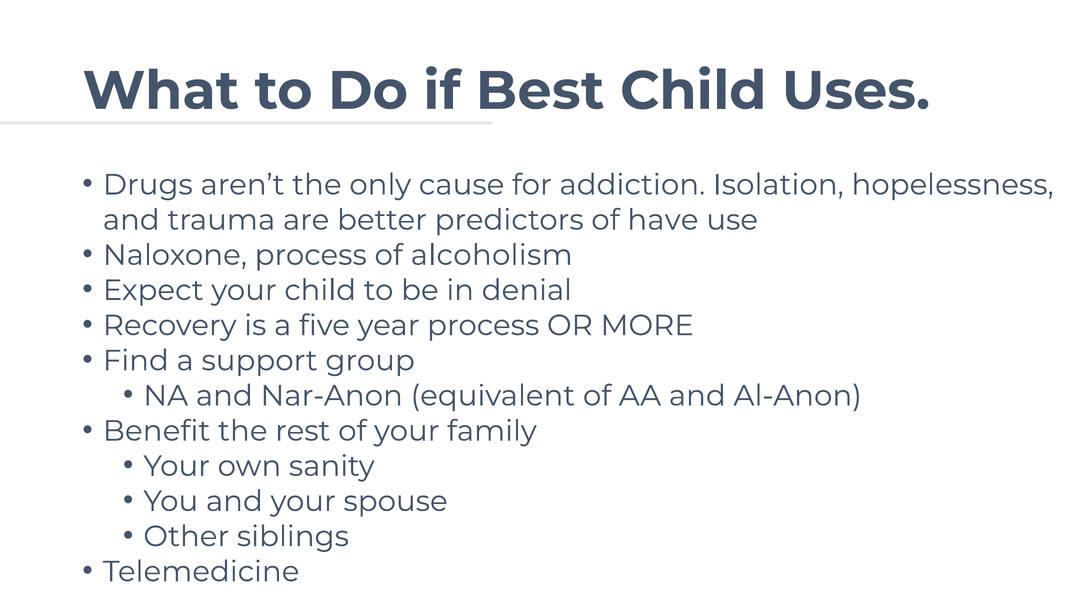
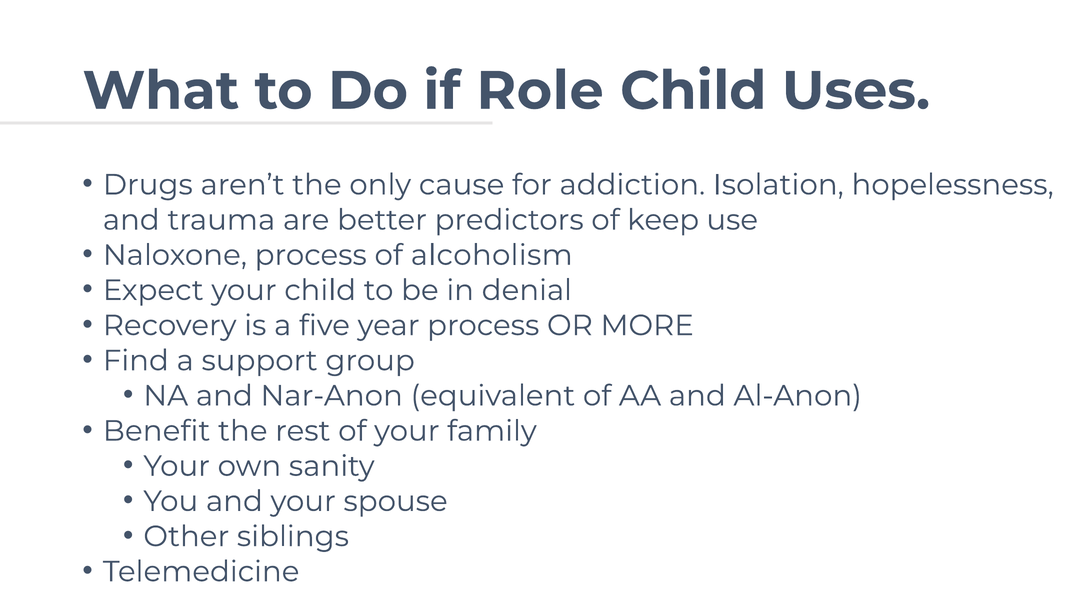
Best: Best -> Role (540, 91)
have: have -> keep (663, 220)
